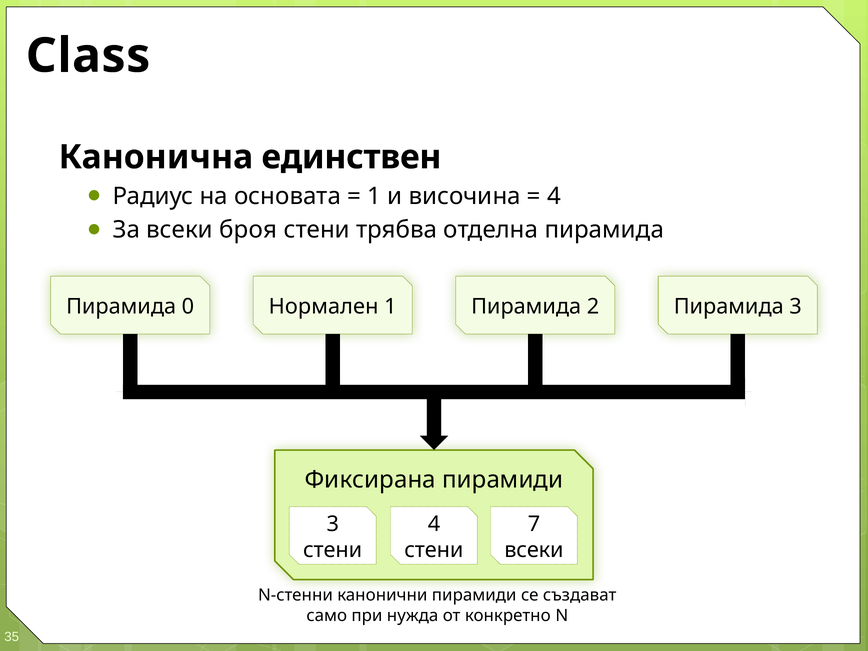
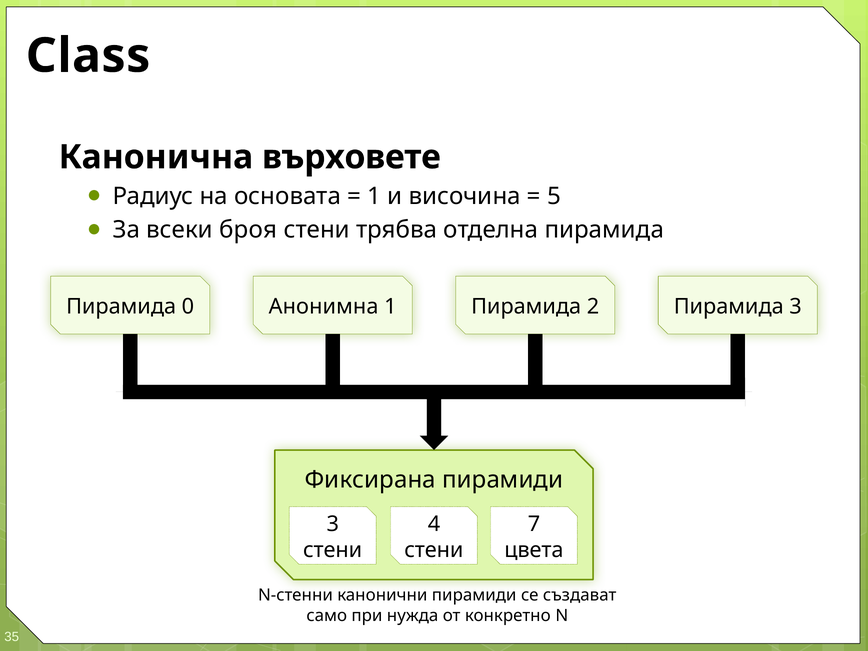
единствен: единствен -> върховете (351, 157)
4: 4 -> 5 (554, 196)
Нормален: Нормален -> Анонимна (324, 307)
всеки: всеки -> цвета (534, 550)
